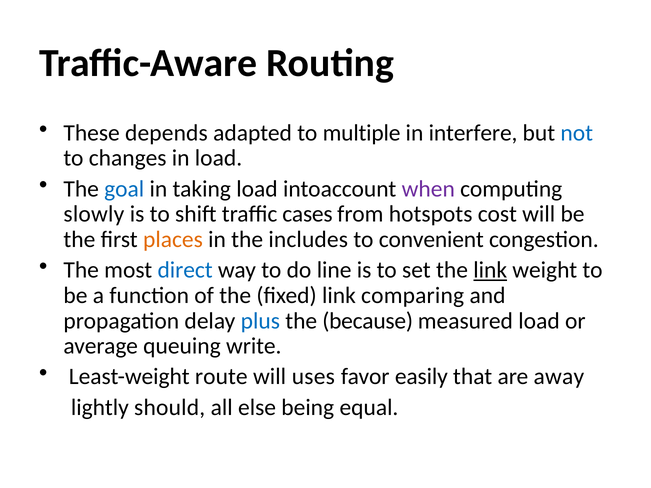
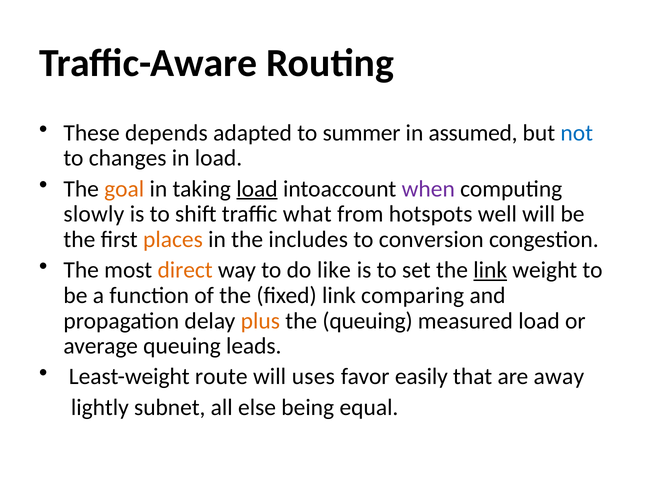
multiple: multiple -> summer (362, 133)
interfere: interfere -> assumed (473, 133)
goal colour: blue -> orange (124, 189)
load underline: none -> present (257, 189)
cases: cases -> what (307, 214)
cost: cost -> well (497, 214)
convenient: convenient -> conversion (431, 240)
direct colour: blue -> orange (185, 270)
line: line -> like (334, 270)
plus colour: blue -> orange (260, 321)
the because: because -> queuing (368, 321)
write: write -> leads (254, 346)
should: should -> subnet (170, 407)
